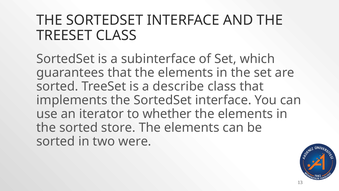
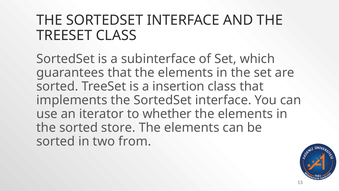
describe: describe -> insertion (178, 86)
were: were -> from (135, 141)
